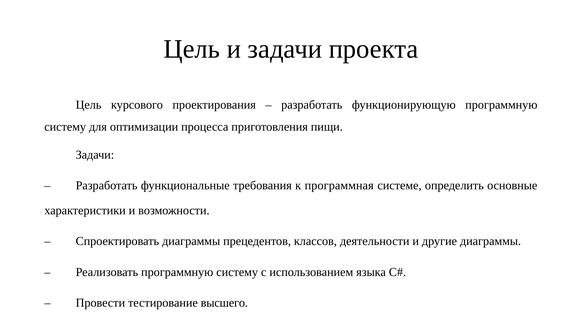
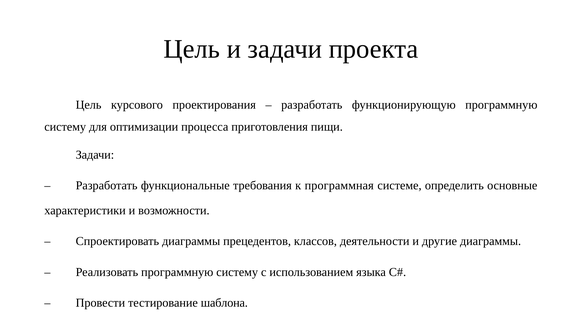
высшего: высшего -> шаблона (224, 302)
